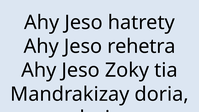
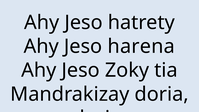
rehetra: rehetra -> harena (141, 46)
